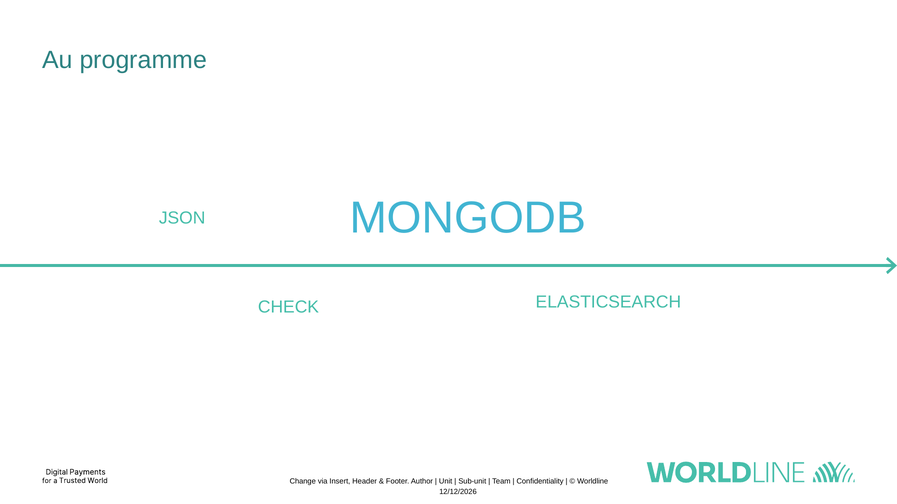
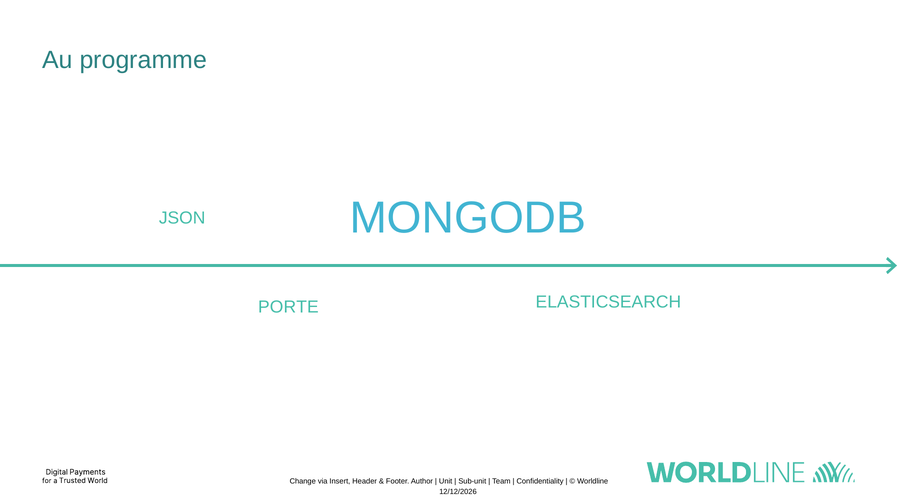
CHECK: CHECK -> PORTE (288, 308)
